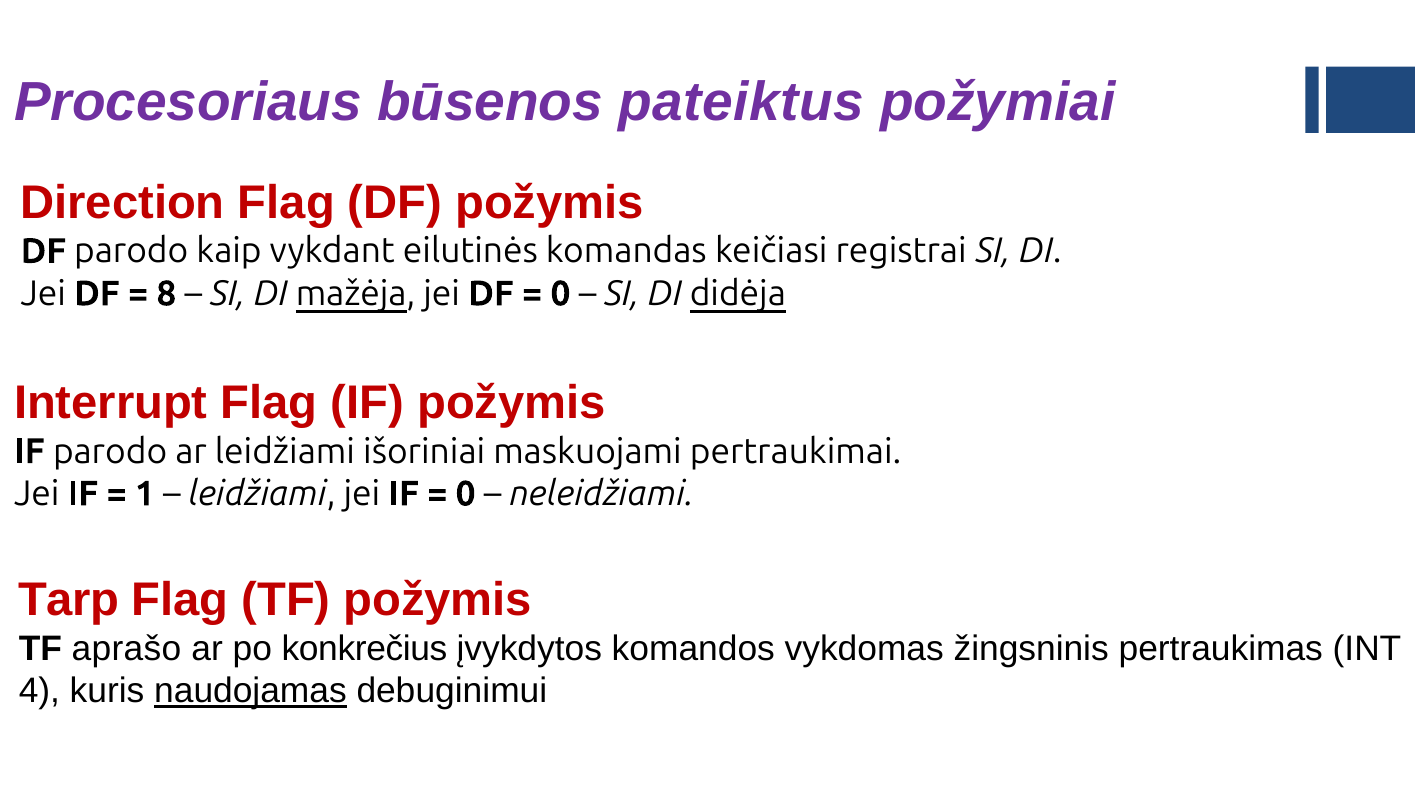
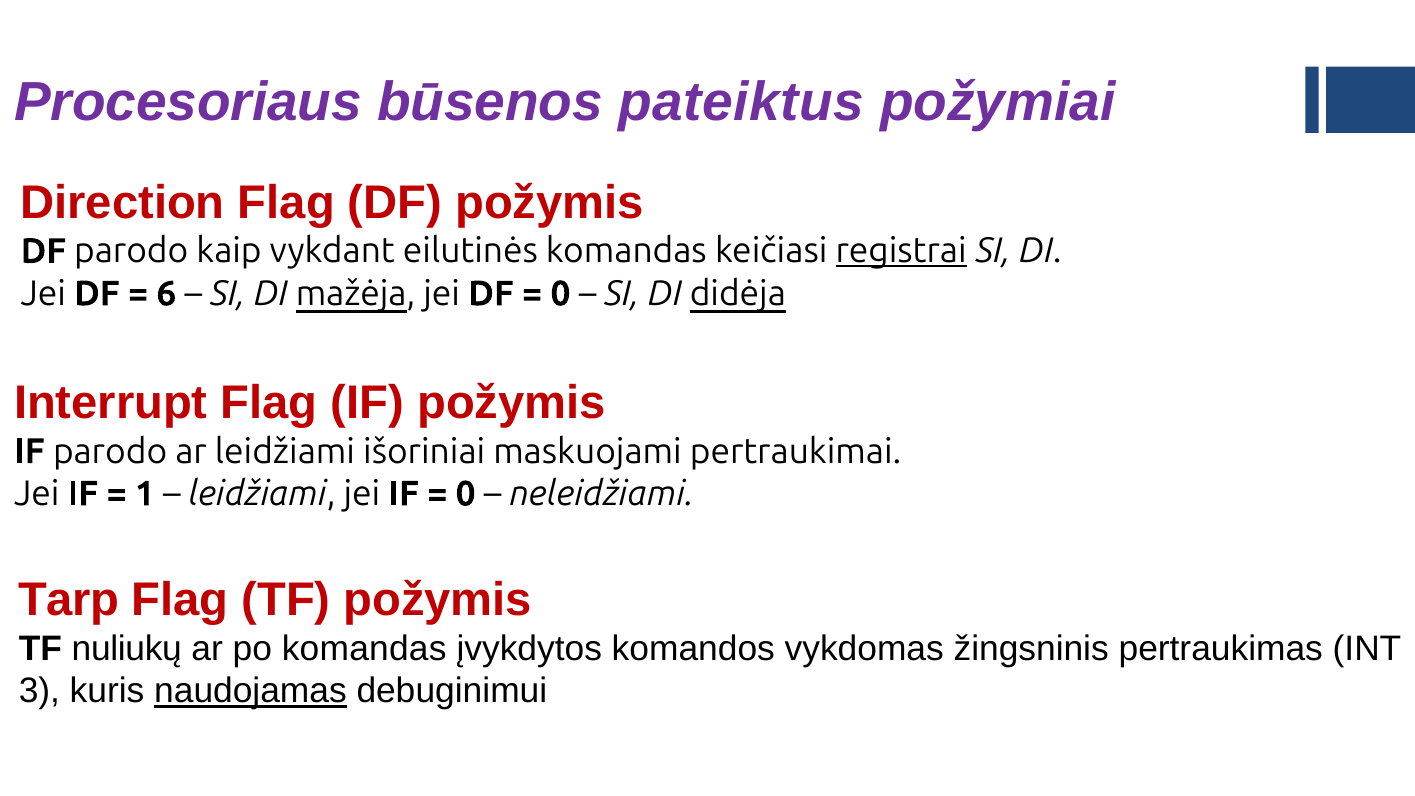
registrai underline: none -> present (901, 251)
8: 8 -> 6 (166, 294)
aprašo: aprašo -> nuliukų (127, 649)
po konkrečius: konkrečius -> komandas (364, 649)
4: 4 -> 3 (39, 691)
